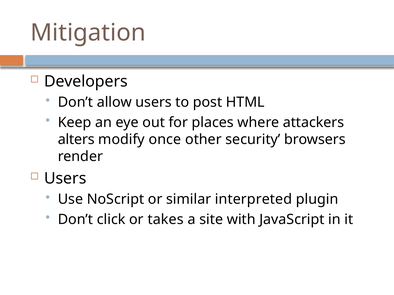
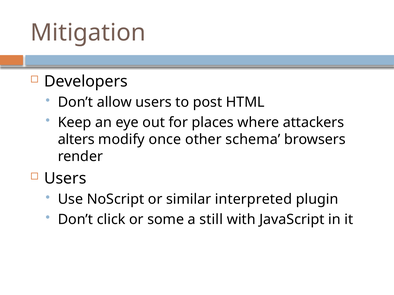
security: security -> schema (253, 140)
takes: takes -> some (166, 220)
site: site -> still (211, 220)
